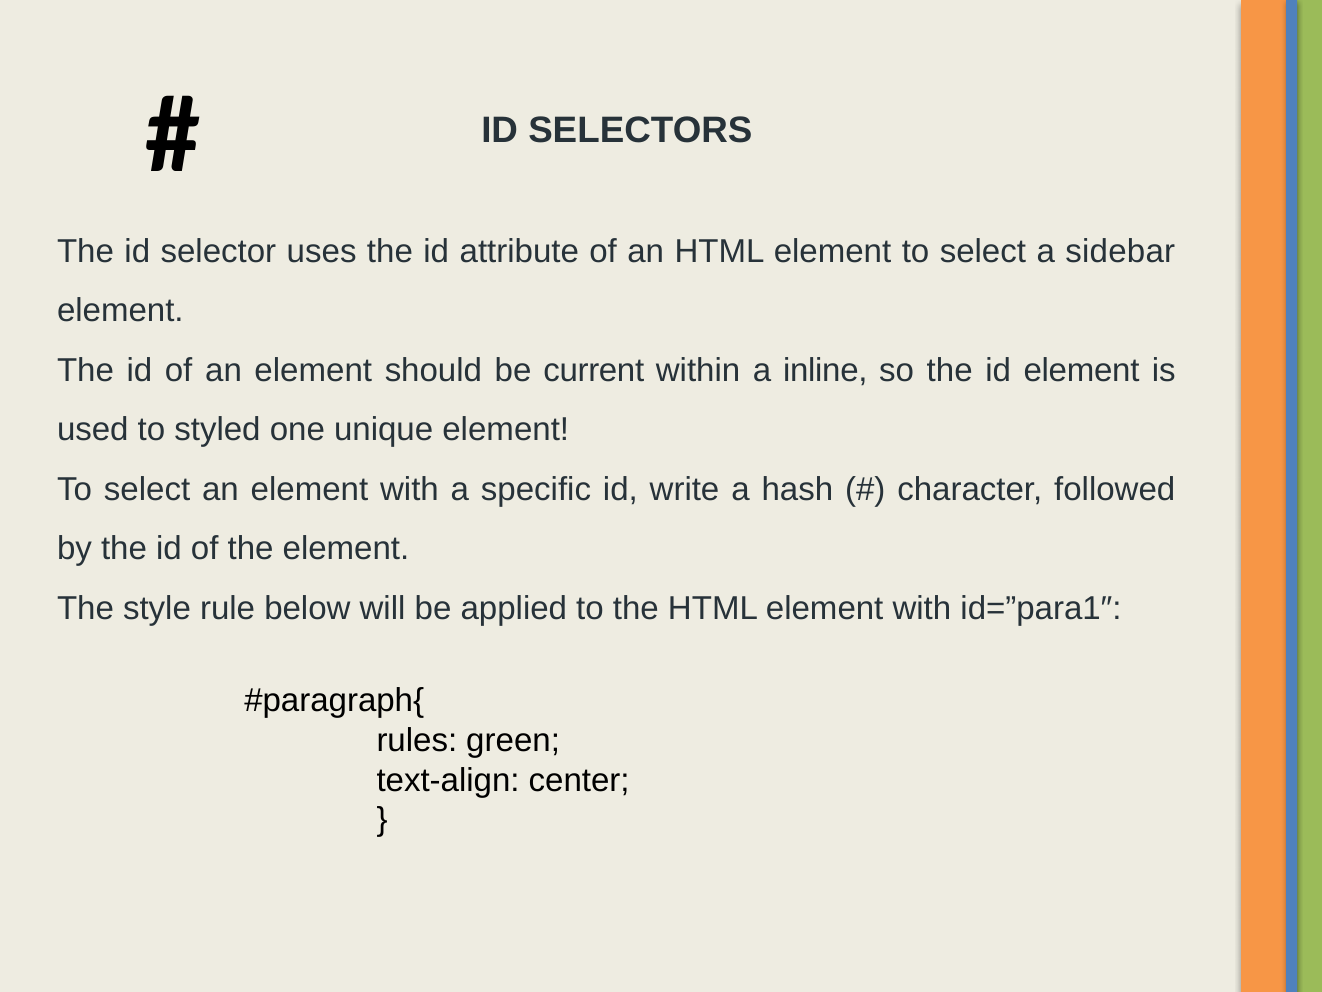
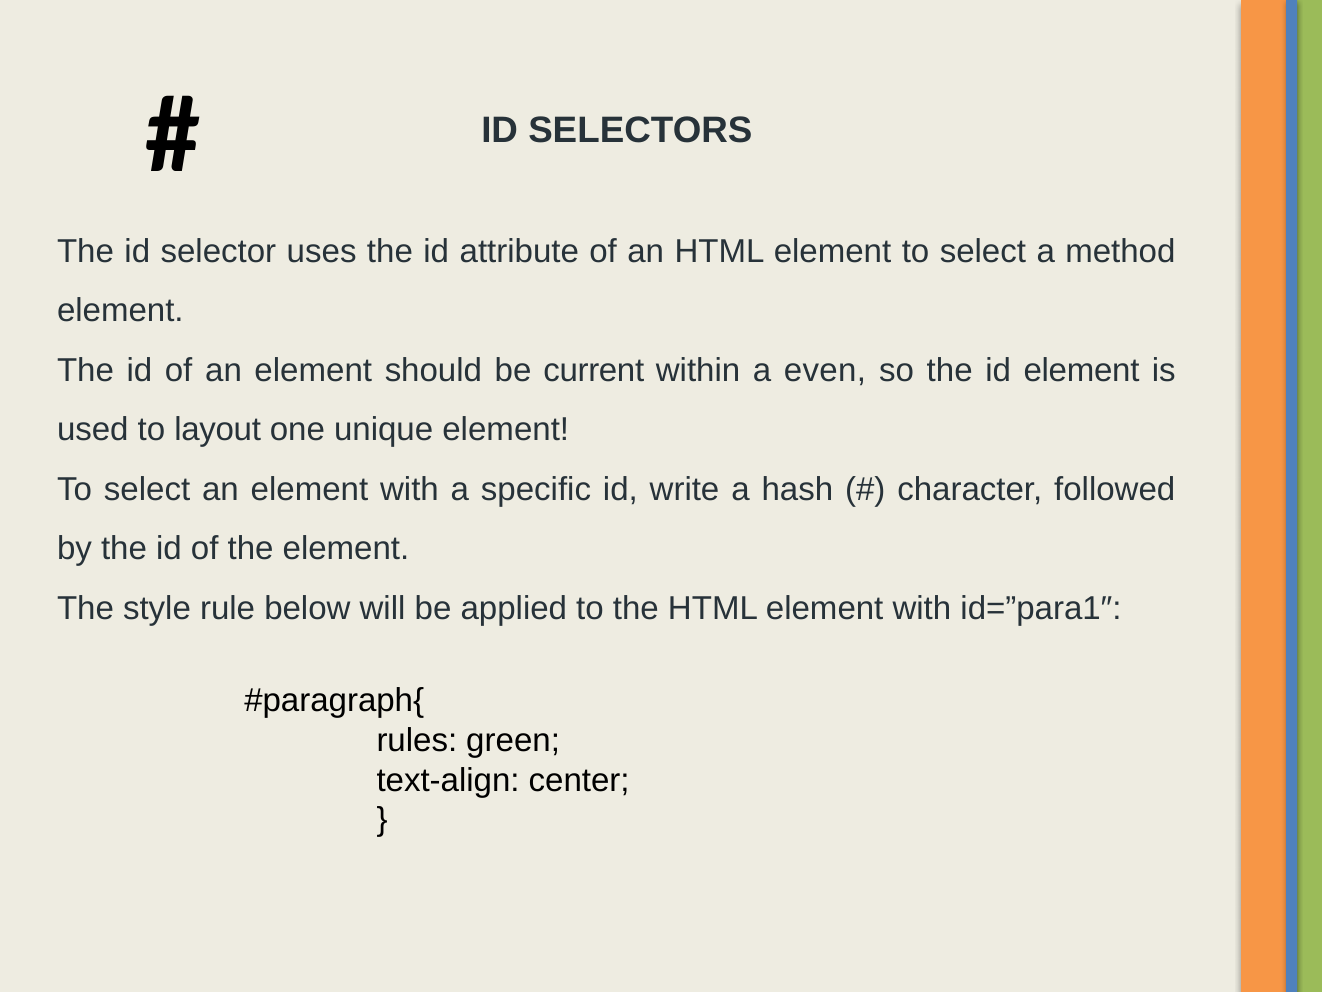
sidebar: sidebar -> method (1120, 251)
inline: inline -> even (825, 370)
styled: styled -> layout (218, 430)
